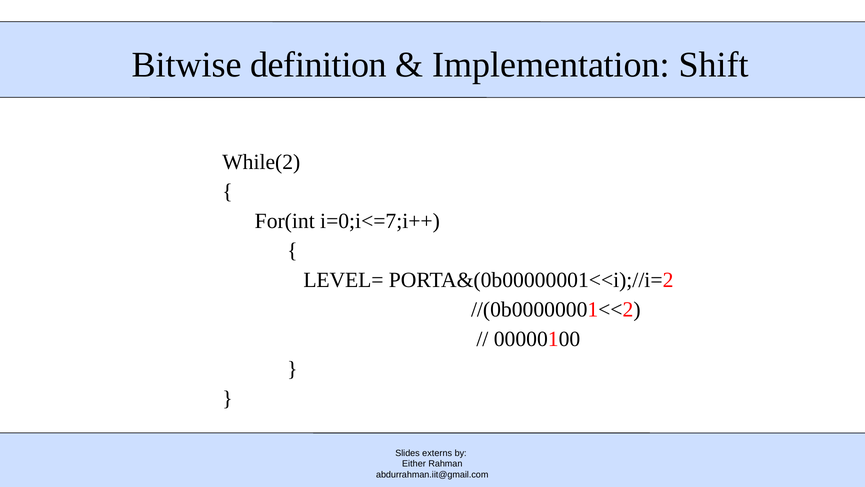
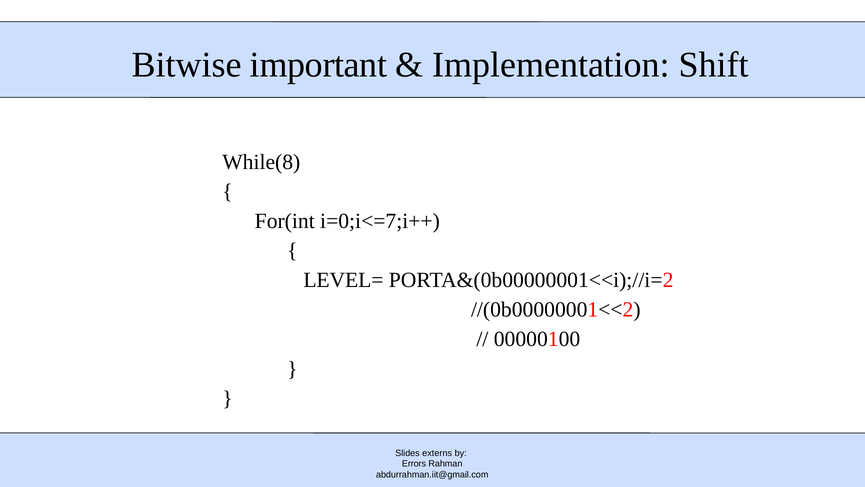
definition: definition -> important (319, 65)
While(2: While(2 -> While(8 (261, 162)
Either: Either -> Errors (414, 464)
